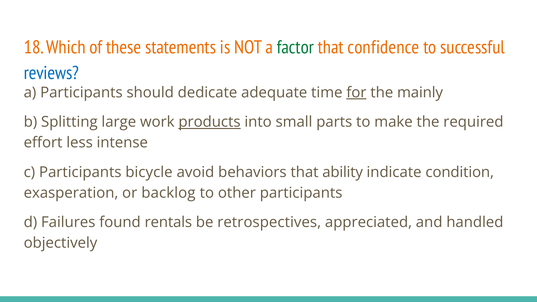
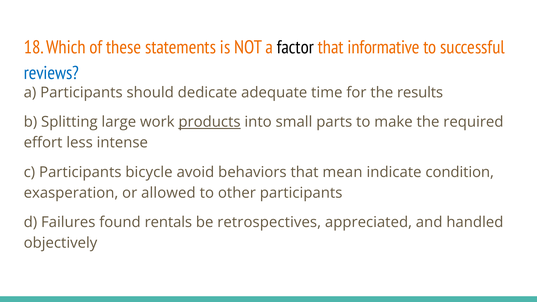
factor colour: green -> black (295, 47)
confidence: confidence -> informative (384, 47)
for underline: present -> none (356, 92)
mainly: mainly -> results (420, 92)
ability: ability -> mean (342, 172)
backlog: backlog -> allowed (168, 193)
